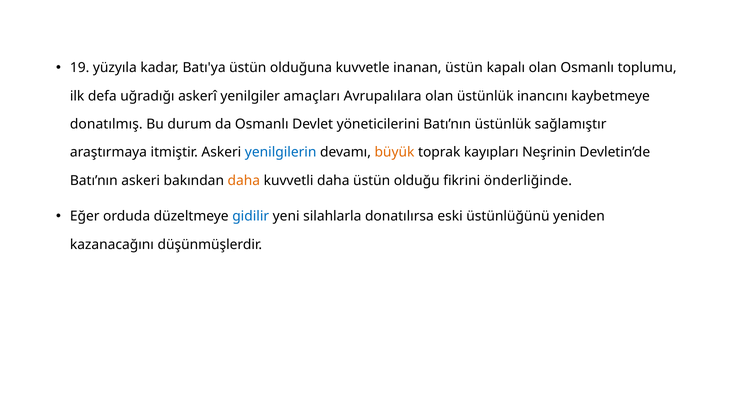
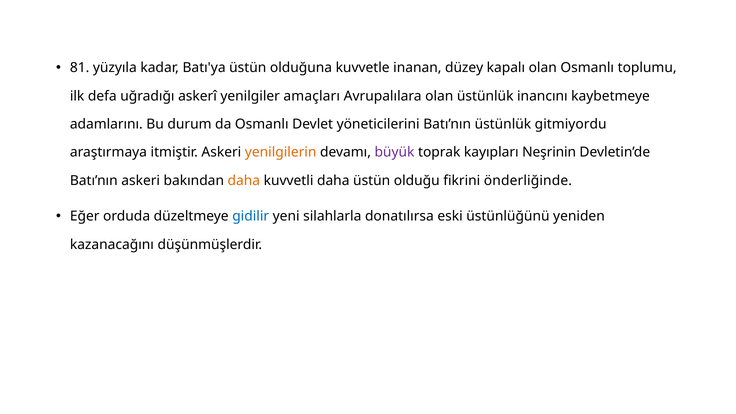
19: 19 -> 81 (80, 68)
inanan üstün: üstün -> düzey (464, 68)
donatılmış: donatılmış -> adamlarını (106, 124)
sağlamıştır: sağlamıştır -> gitmiyordu (571, 124)
yenilgilerin colour: blue -> orange (281, 152)
büyük colour: orange -> purple (394, 152)
